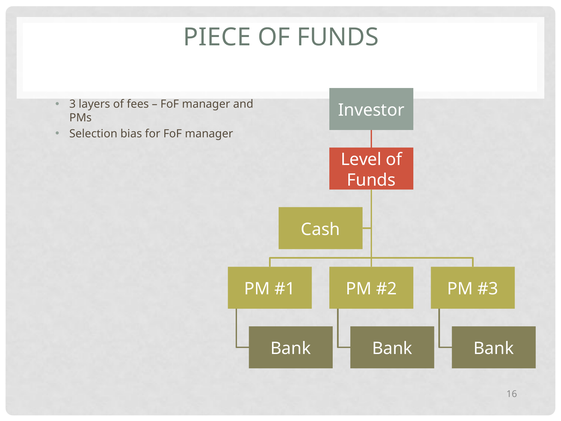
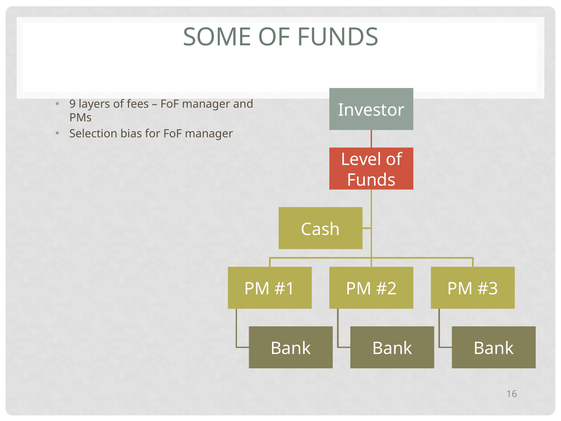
PIECE: PIECE -> SOME (217, 37)
3: 3 -> 9 (73, 104)
